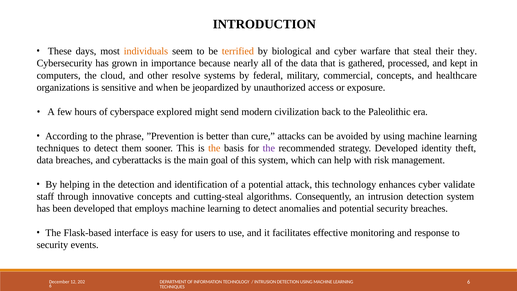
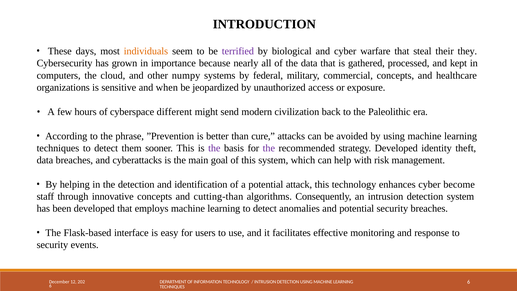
terrified colour: orange -> purple (238, 51)
resolve: resolve -> numpy (186, 75)
explored: explored -> different (174, 112)
the colour: orange -> purple (214, 148)
validate: validate -> become (459, 184)
cutting-steal: cutting-steal -> cutting-than (218, 196)
